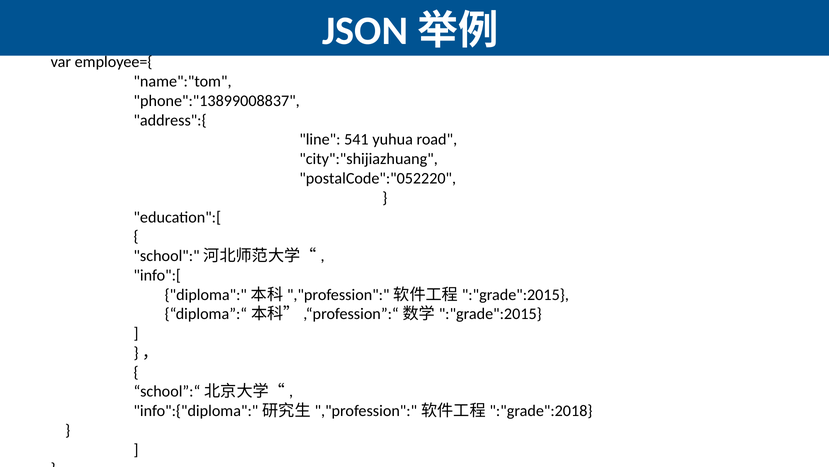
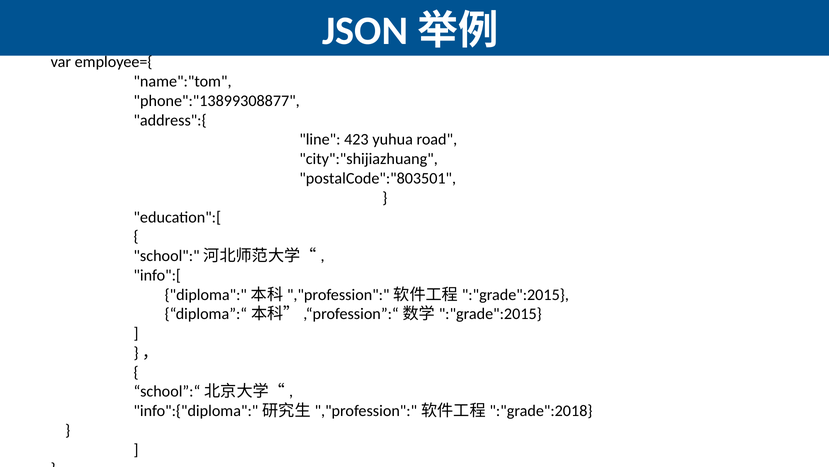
phone":"13899008837: phone":"13899008837 -> phone":"13899308877 (217, 101)
541: 541 -> 423 (356, 139)
postalCode":"052220: postalCode":"052220 -> postalCode":"803501 (378, 178)
